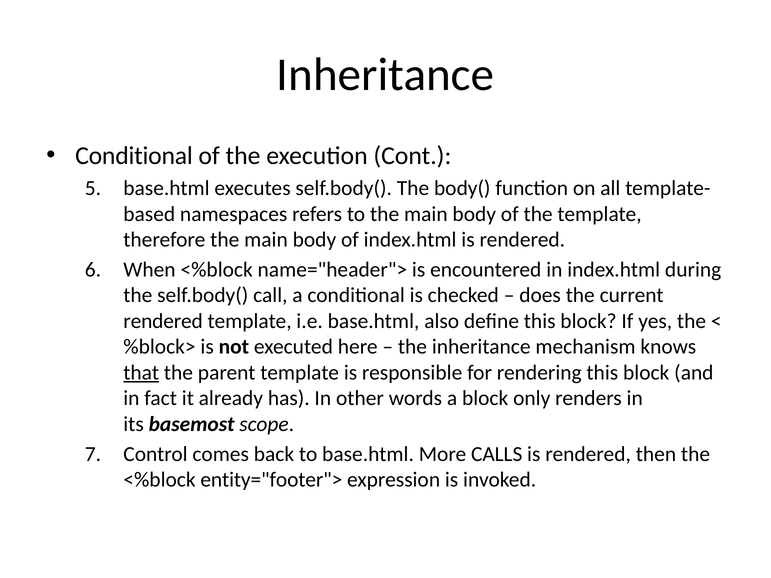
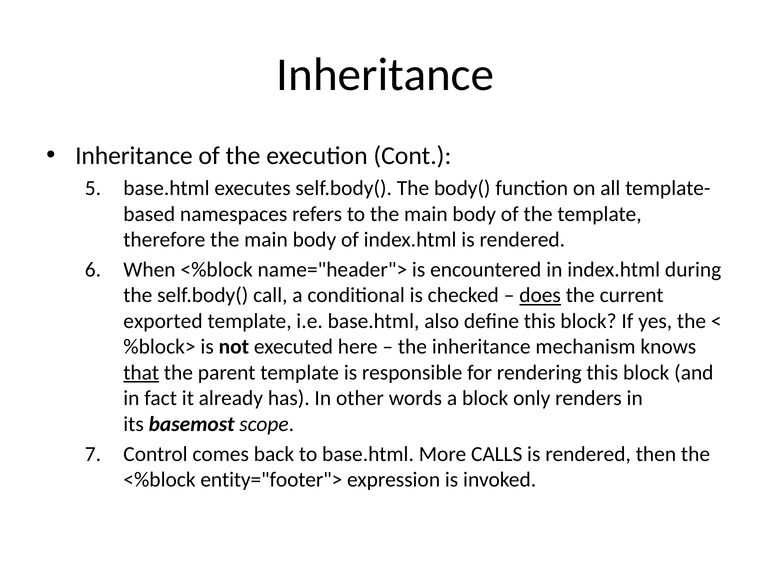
Conditional: Conditional -> Inheritance (134, 156)
does underline: none -> present (540, 296)
rendered: rendered -> exported (163, 321)
